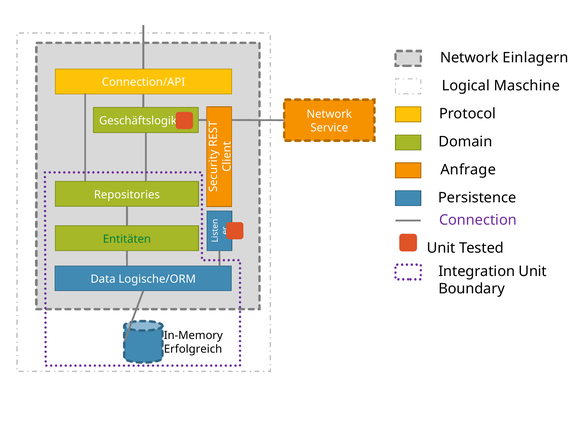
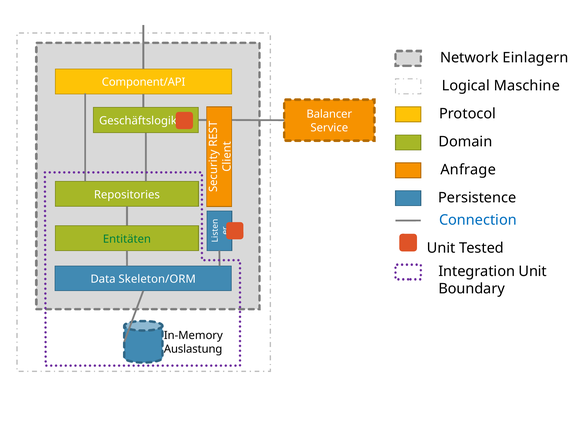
Connection/API: Connection/API -> Component/API (144, 82)
Network: Network -> Balancer (329, 114)
Connection colour: purple -> blue (478, 220)
Logische/ORM: Logische/ORM -> Skeleton/ORM (157, 279)
Erfolgreich: Erfolgreich -> Auslastung (193, 349)
